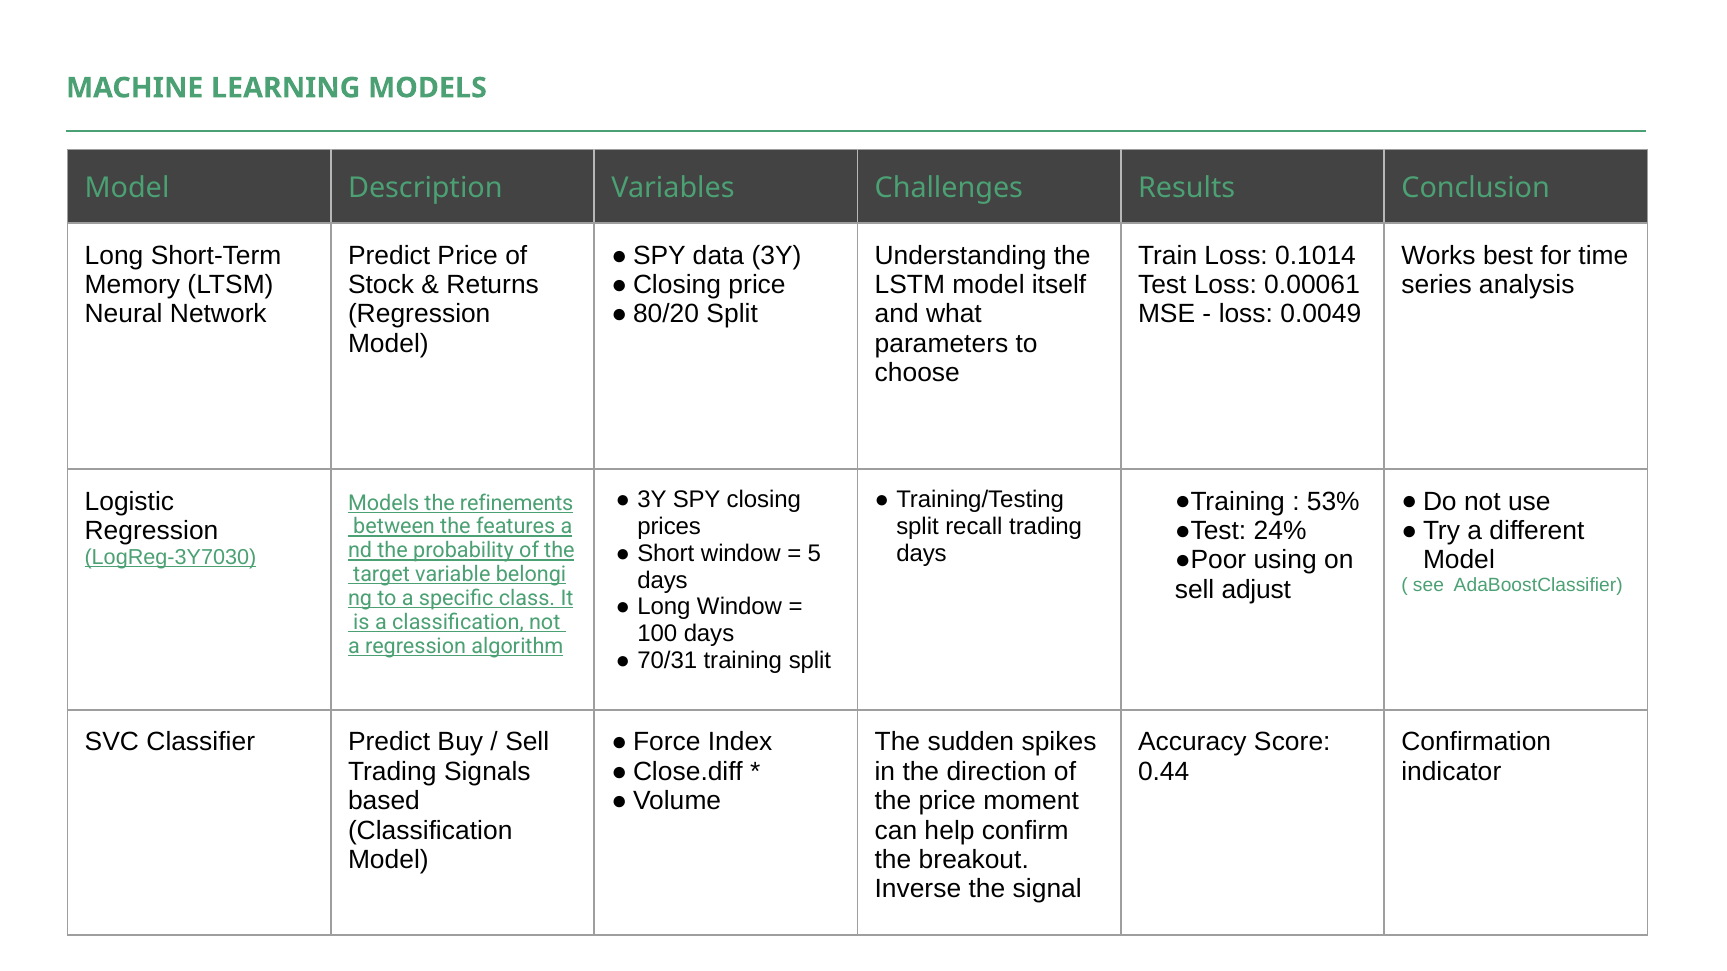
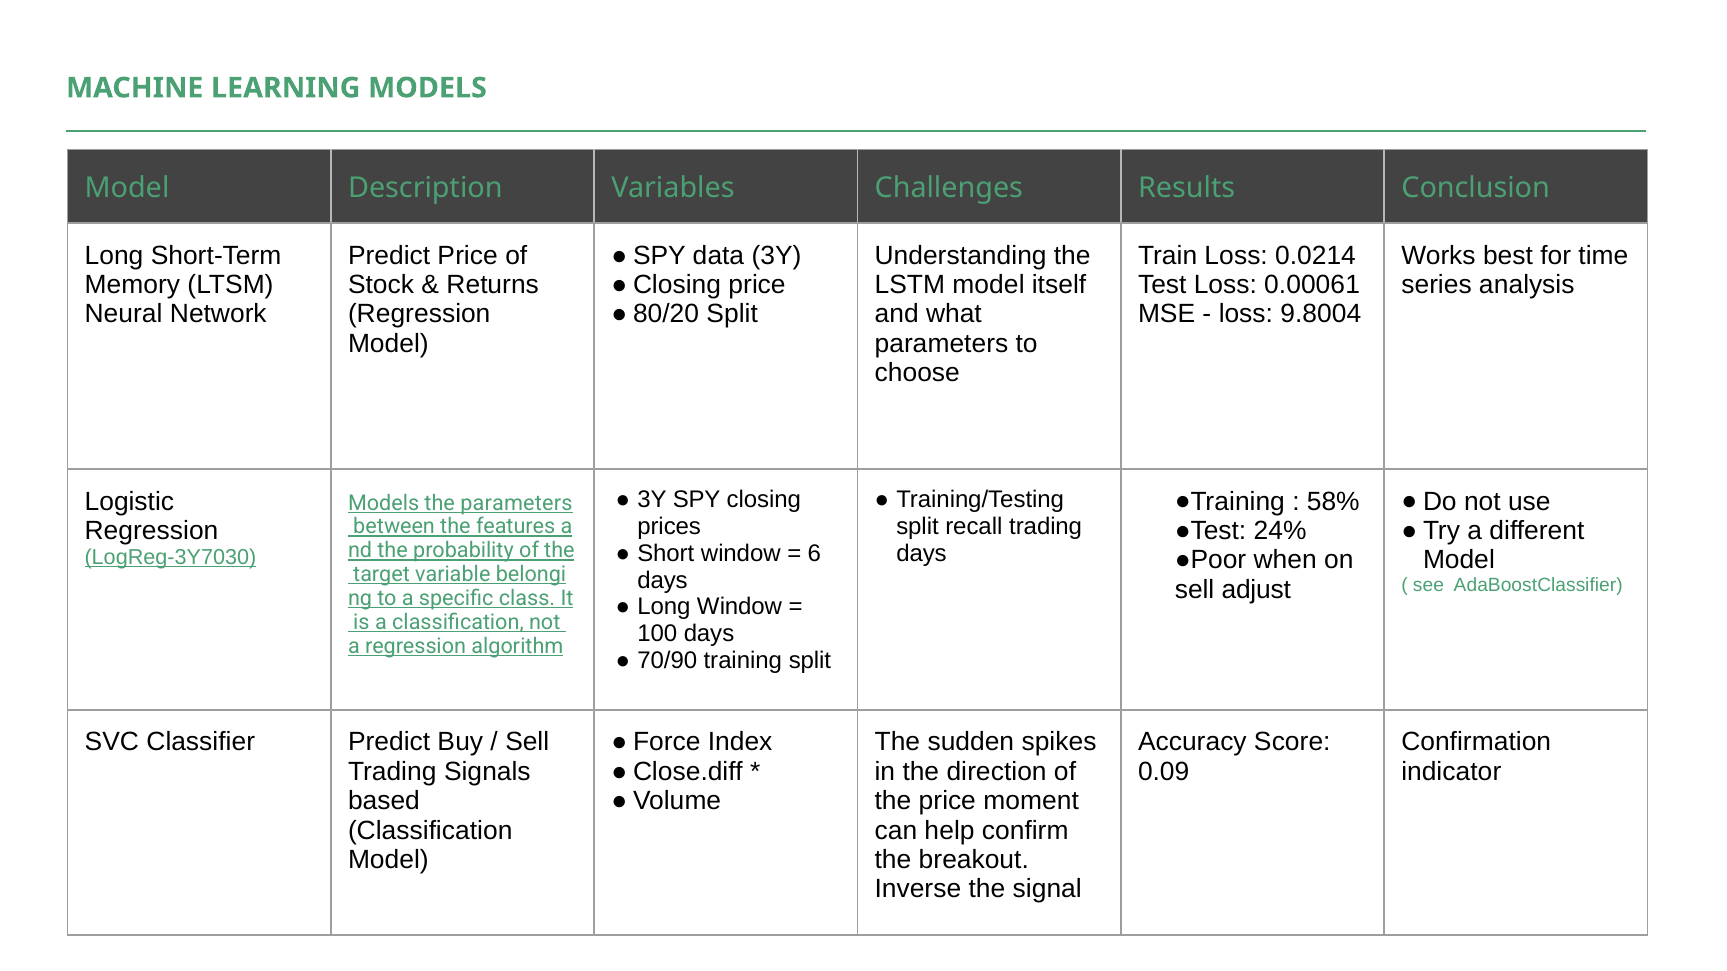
0.1014: 0.1014 -> 0.0214 (1316, 256)
0.0049: 0.0049 -> 9.8004 (1321, 314)
53%: 53% -> 58% (1333, 502)
the refinements: refinements -> parameters (516, 503)
5: 5 -> 6 (814, 554)
using: using -> when (1285, 560)
70/31: 70/31 -> 70/90 (667, 661)
0.44: 0.44 -> 0.09 (1164, 772)
